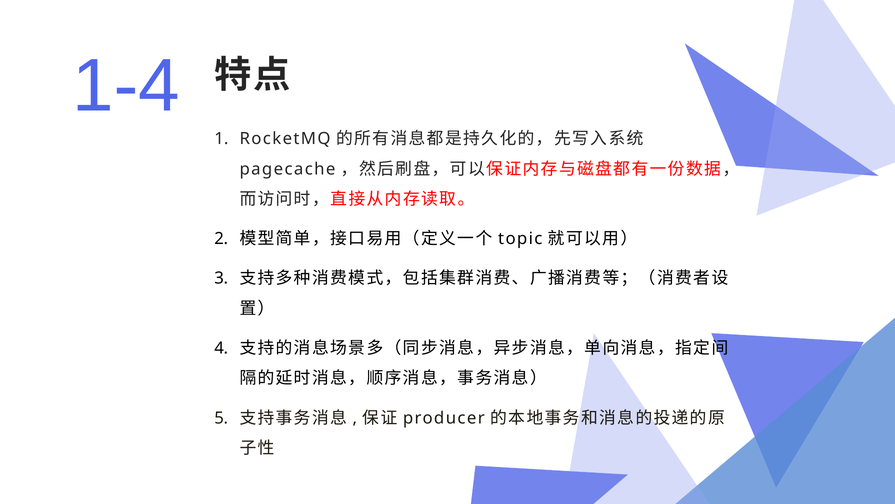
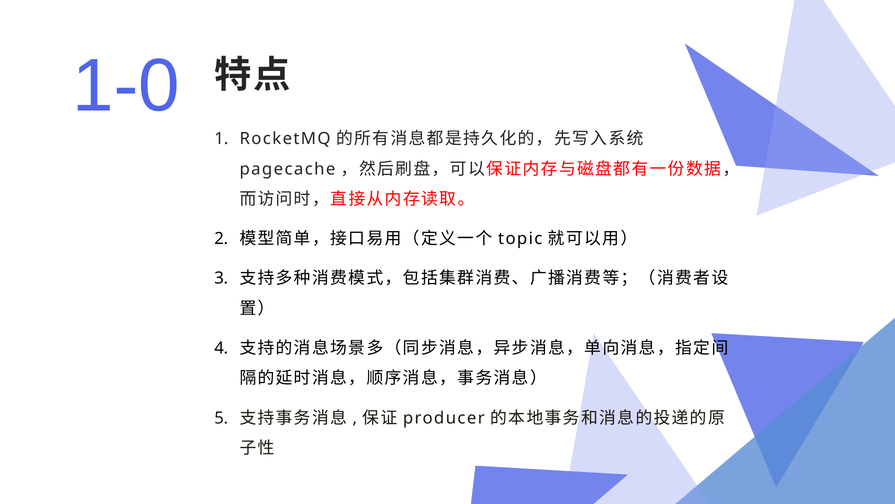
1-4: 1-4 -> 1-0 (126, 86)
